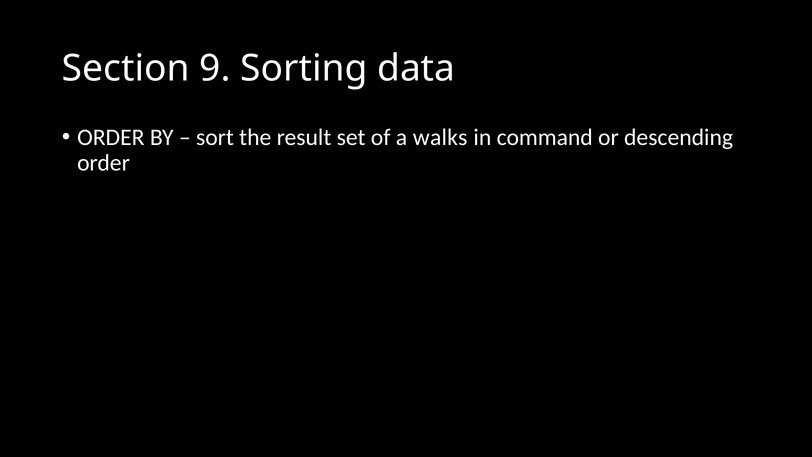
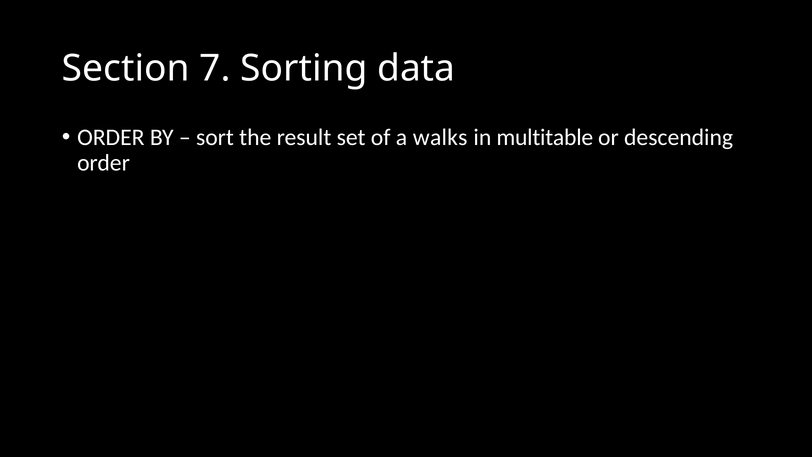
9: 9 -> 7 (215, 68)
command: command -> multitable (545, 137)
